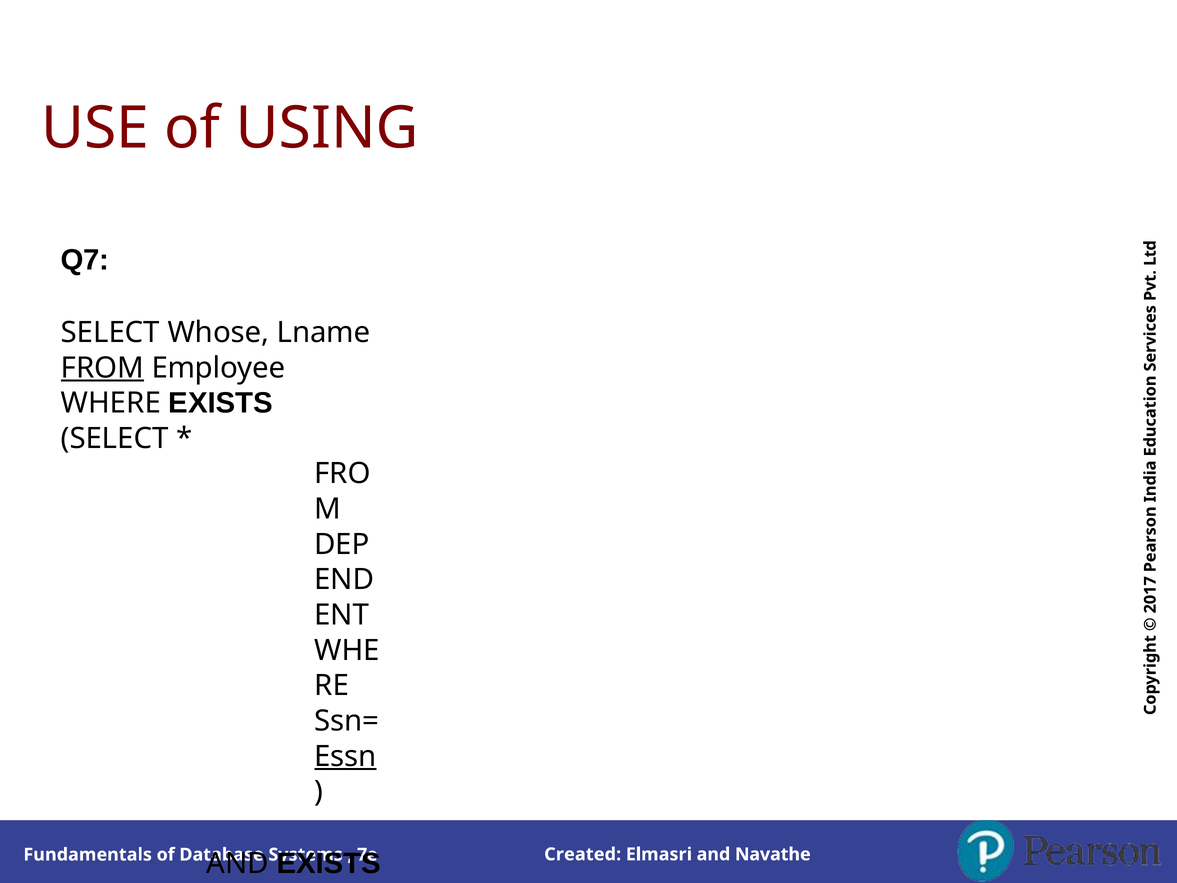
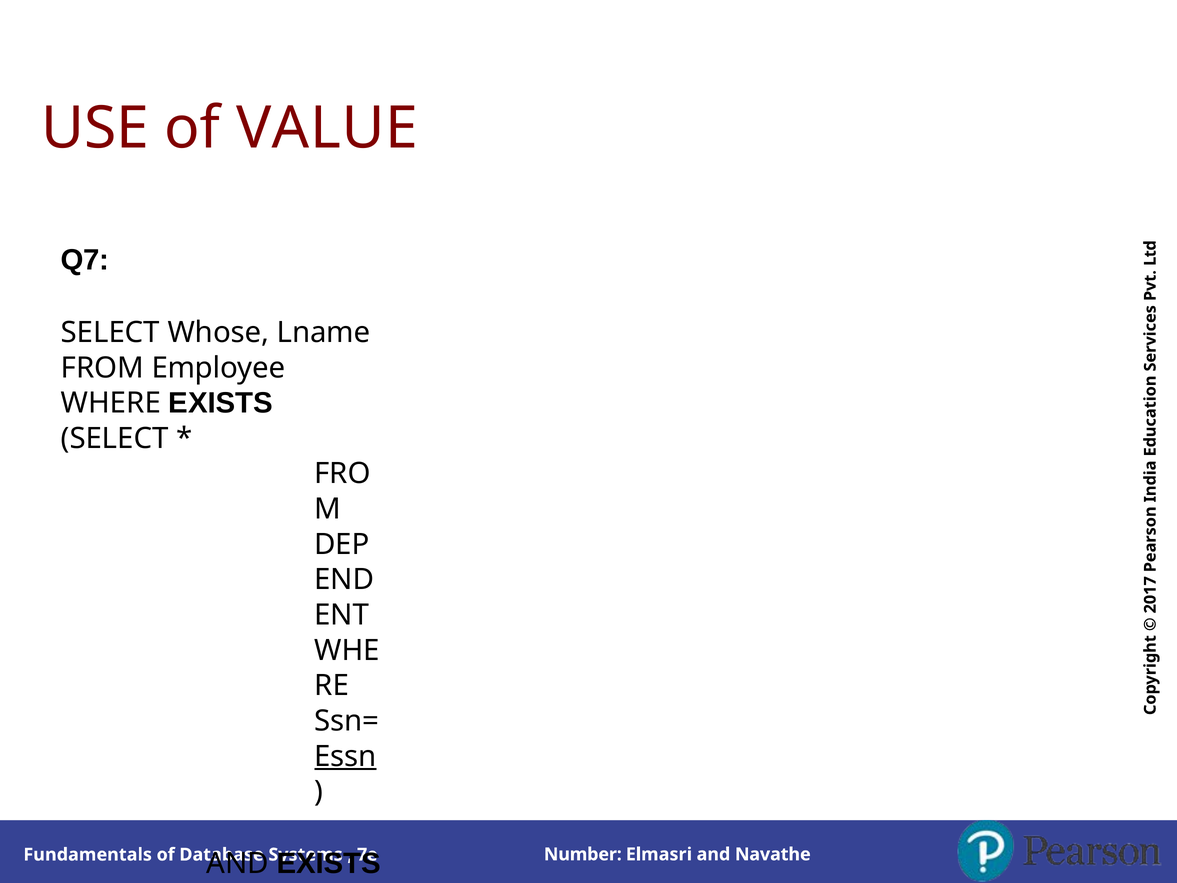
USING: USING -> VALUE (327, 128)
FROM underline: present -> none (102, 368)
Created: Created -> Number (583, 854)
